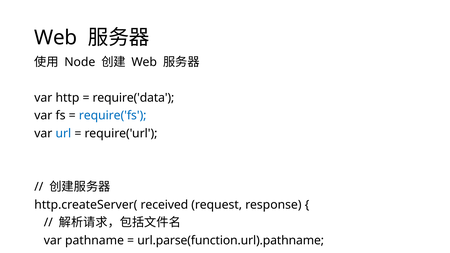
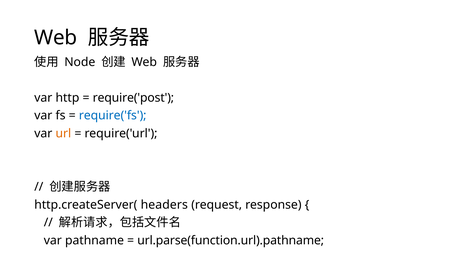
require('data: require('data -> require('post (133, 98)
url colour: blue -> orange (63, 134)
received: received -> headers (164, 205)
